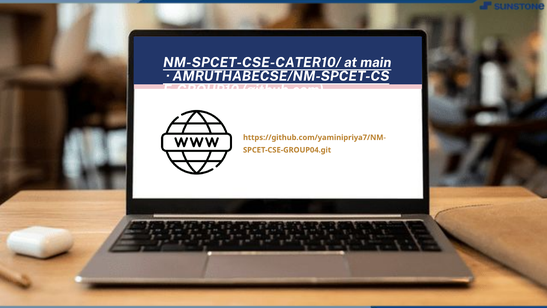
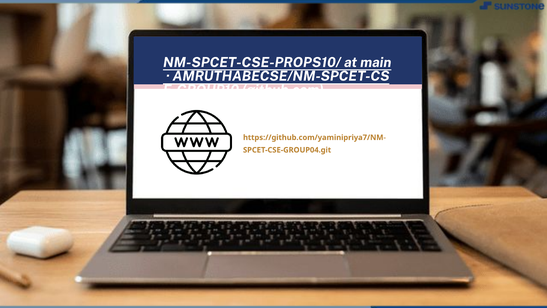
NM-SPCET-CSE-CATER10/: NM-SPCET-CSE-CATER10/ -> NM-SPCET-CSE-PROPS10/ (252, 62)
